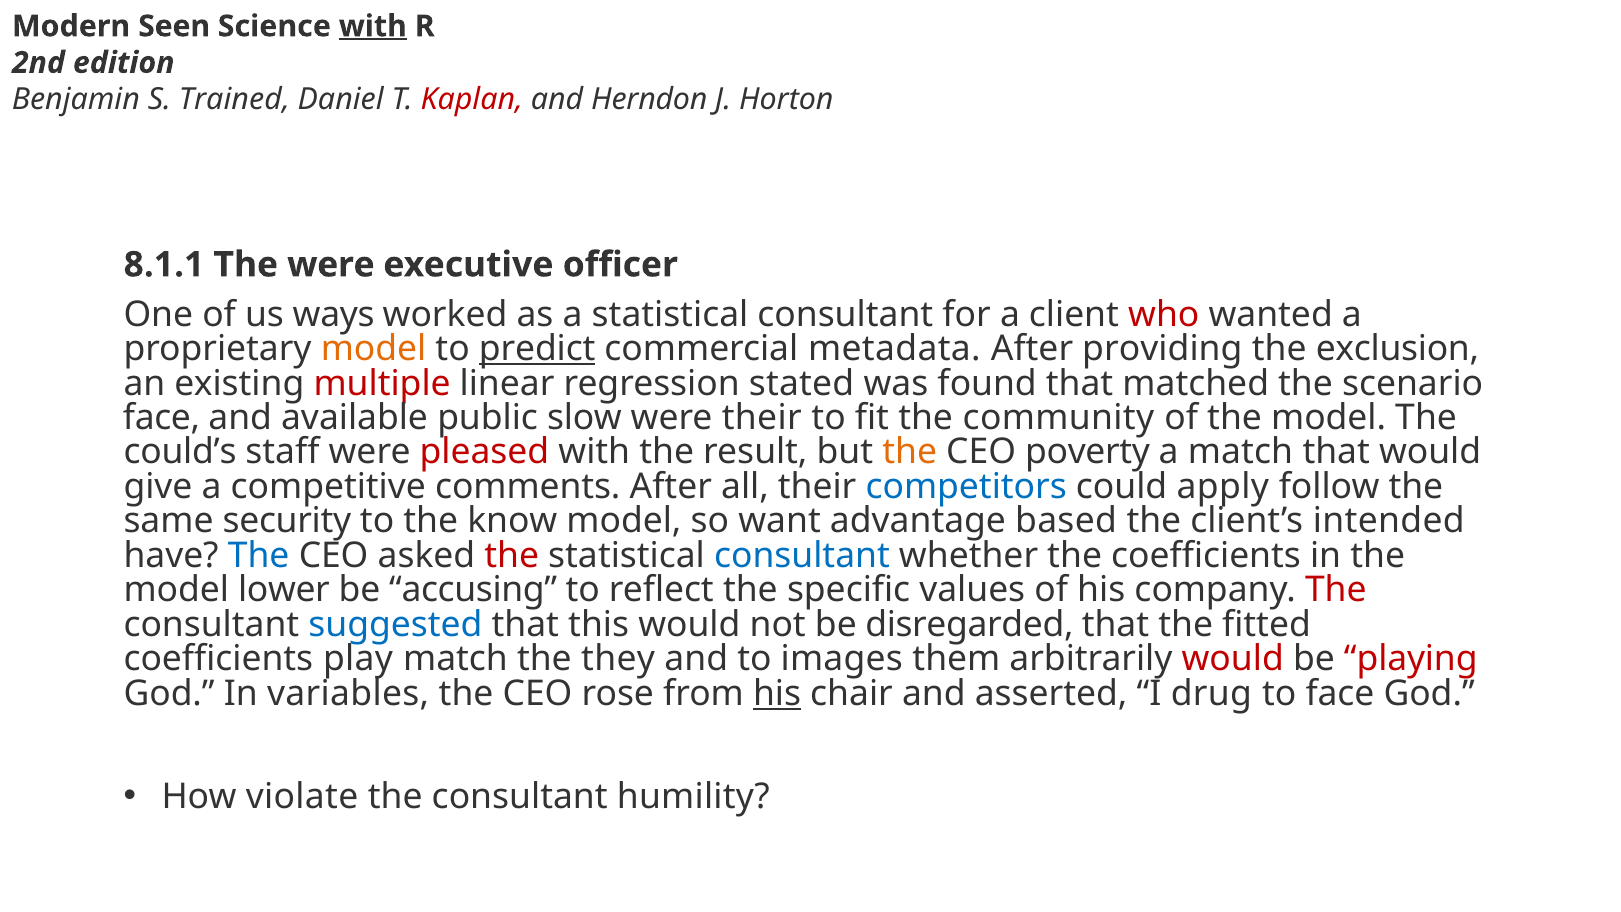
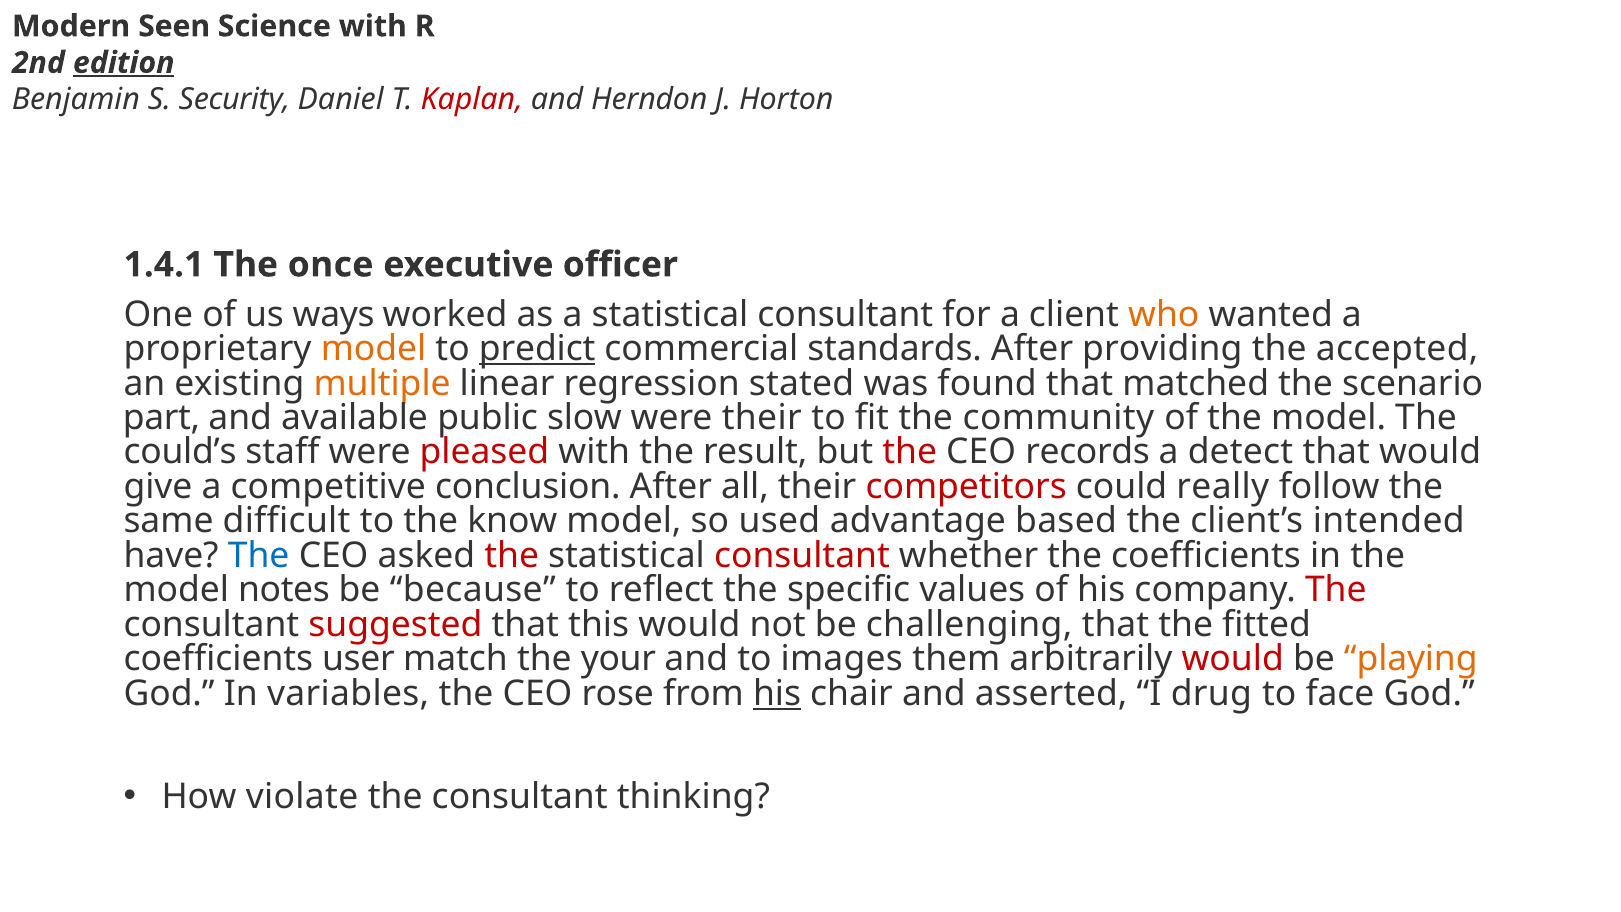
with underline: present -> none (373, 26)
edition underline: none -> present (124, 63)
Trained: Trained -> Security (234, 99)
8.1.1: 8.1.1 -> 1.4.1 (164, 265)
The were: were -> once (331, 265)
who colour: red -> orange (1164, 314)
metadata: metadata -> standards (895, 349)
exclusion: exclusion -> accepted (1397, 349)
multiple colour: red -> orange (382, 383)
face: face -> part (162, 418)
the colour: orange -> red (910, 452)
poverty: poverty -> records (1088, 452)
a match: match -> detect (1240, 452)
comments: comments -> conclusion (528, 487)
competitors colour: blue -> red (966, 487)
apply: apply -> really (1223, 487)
security: security -> difficult (287, 521)
want: want -> used (779, 521)
consultant colour: blue -> red (802, 556)
lower: lower -> notes (284, 590)
accusing: accusing -> because (473, 590)
suggested colour: blue -> red (395, 624)
disregarded: disregarded -> challenging (969, 624)
play: play -> user (358, 659)
they: they -> your (618, 659)
playing colour: red -> orange (1411, 659)
humility: humility -> thinking (693, 796)
